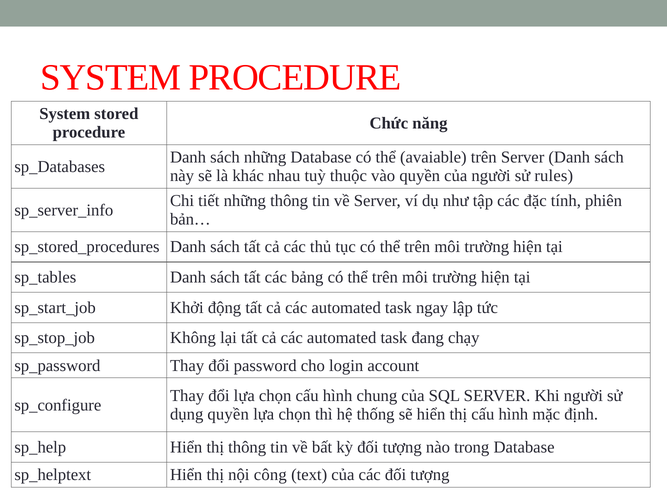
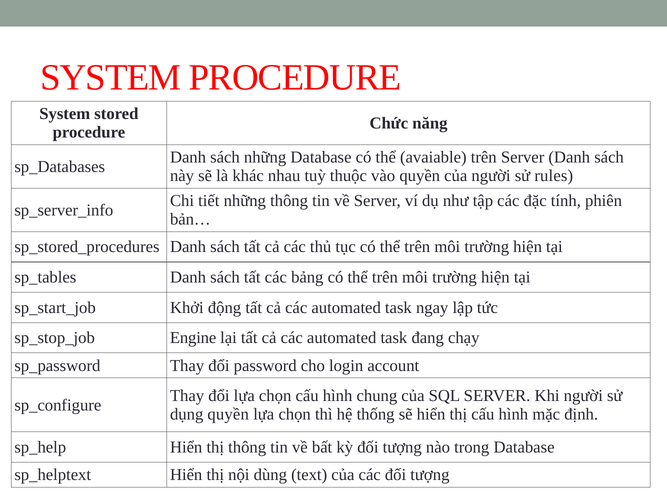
Không: Không -> Engine (193, 338)
công: công -> dùng (270, 475)
